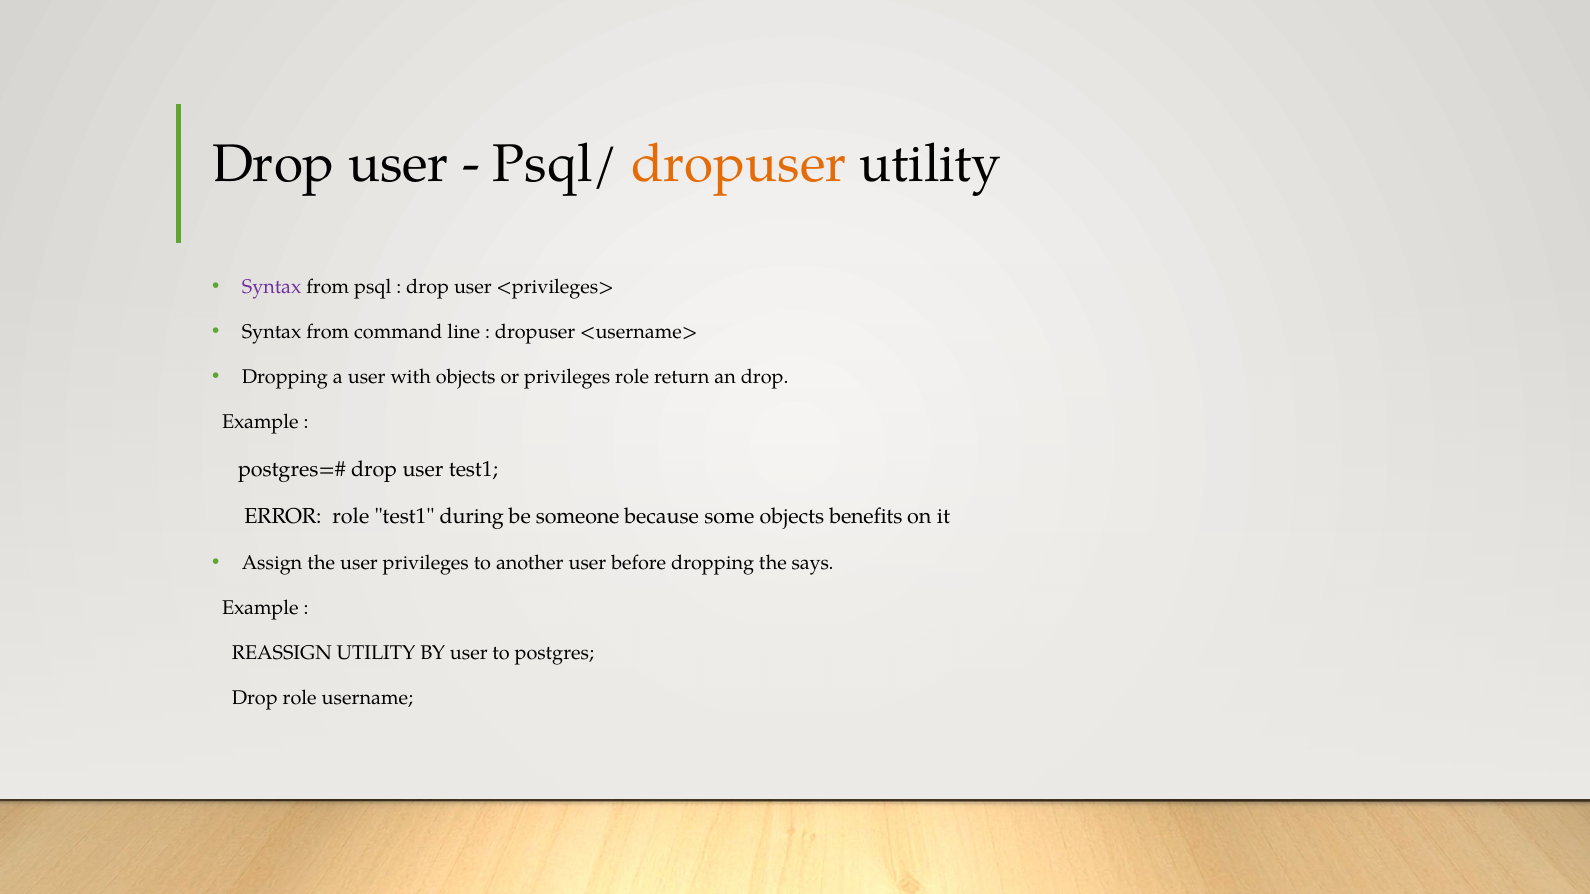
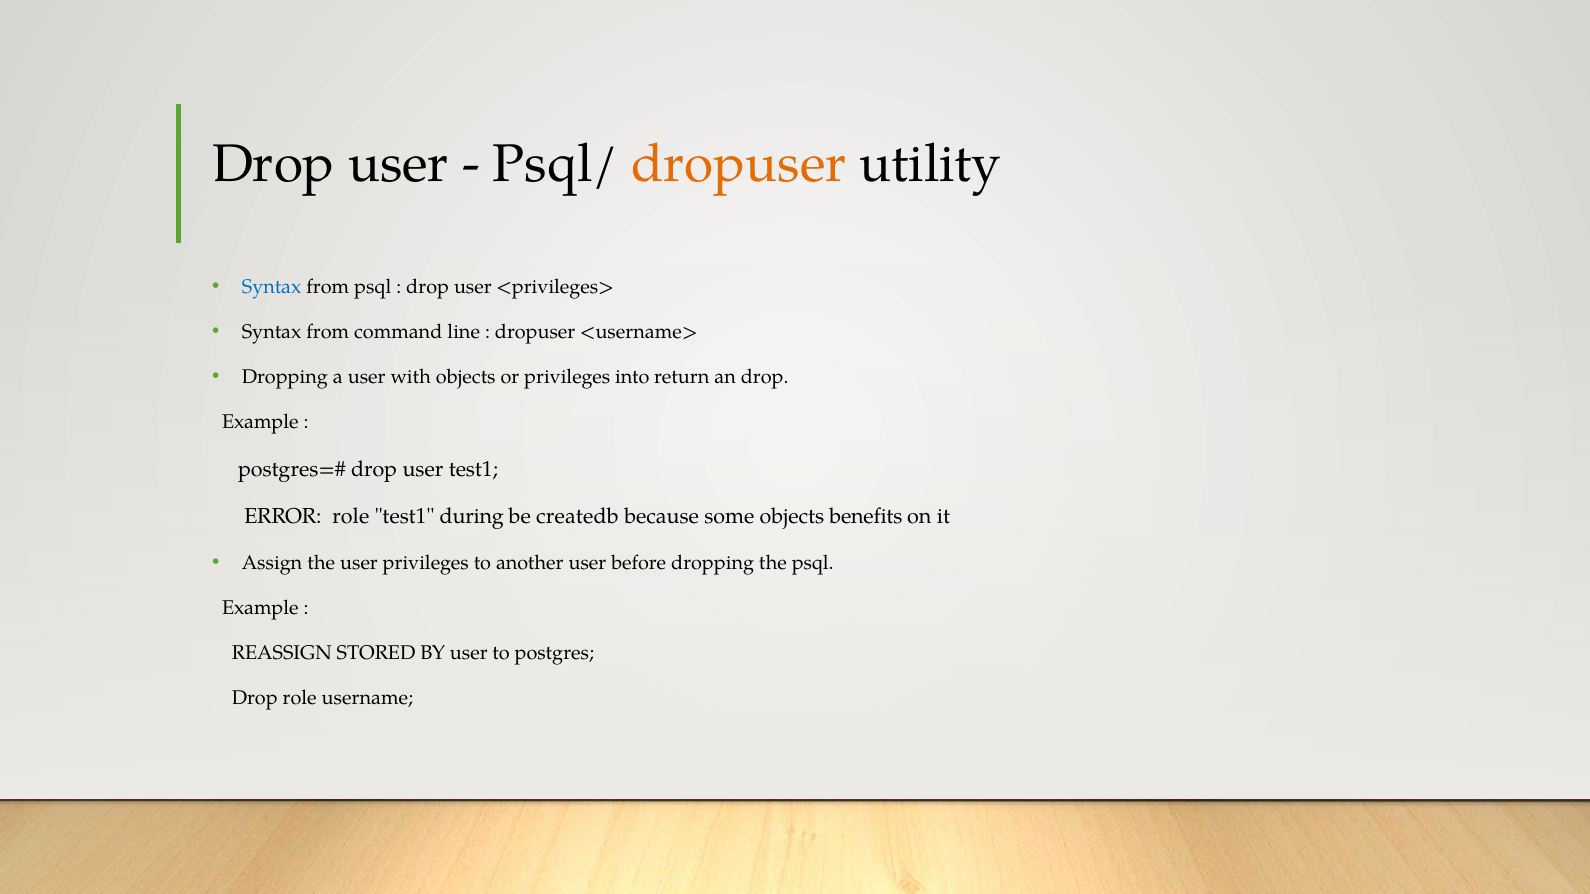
Syntax colour: purple -> blue (272, 287)
privileges role: role -> into (632, 377)
someone: someone -> createdb (577, 517)
the says: says -> psql (813, 563)
REASSIGN UTILITY: UTILITY -> STORED (376, 653)
